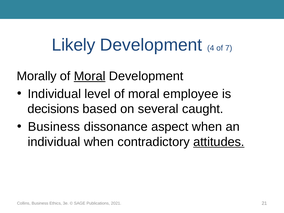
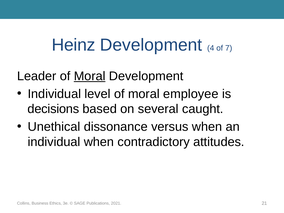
Likely: Likely -> Heinz (74, 45)
Morally: Morally -> Leader (37, 76)
Business: Business -> Unethical (54, 127)
aspect: aspect -> versus (170, 127)
attitudes underline: present -> none (219, 142)
